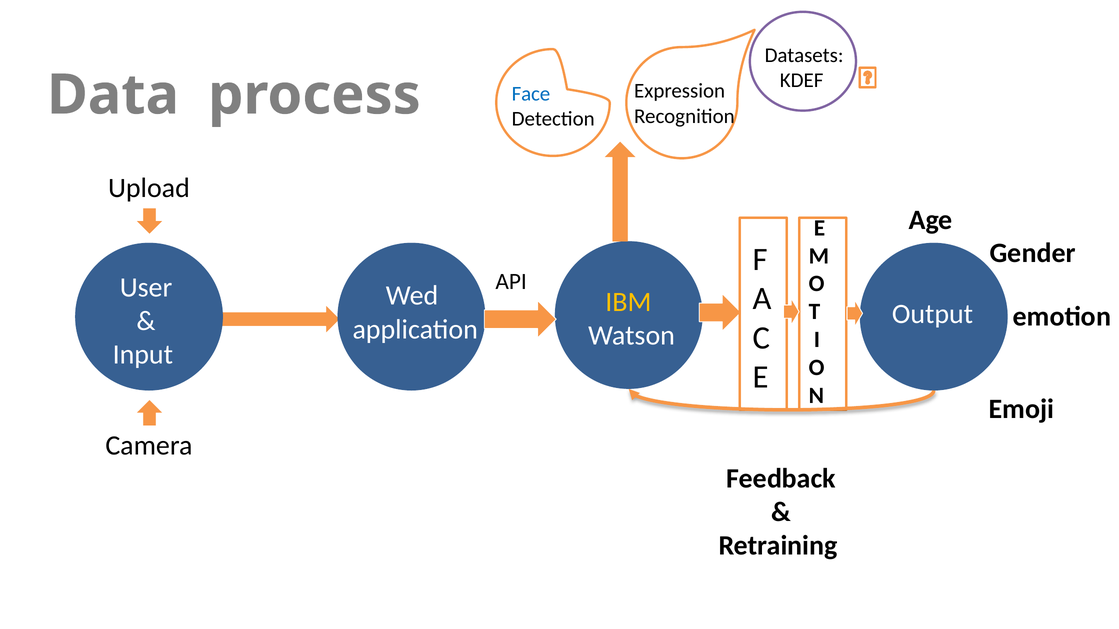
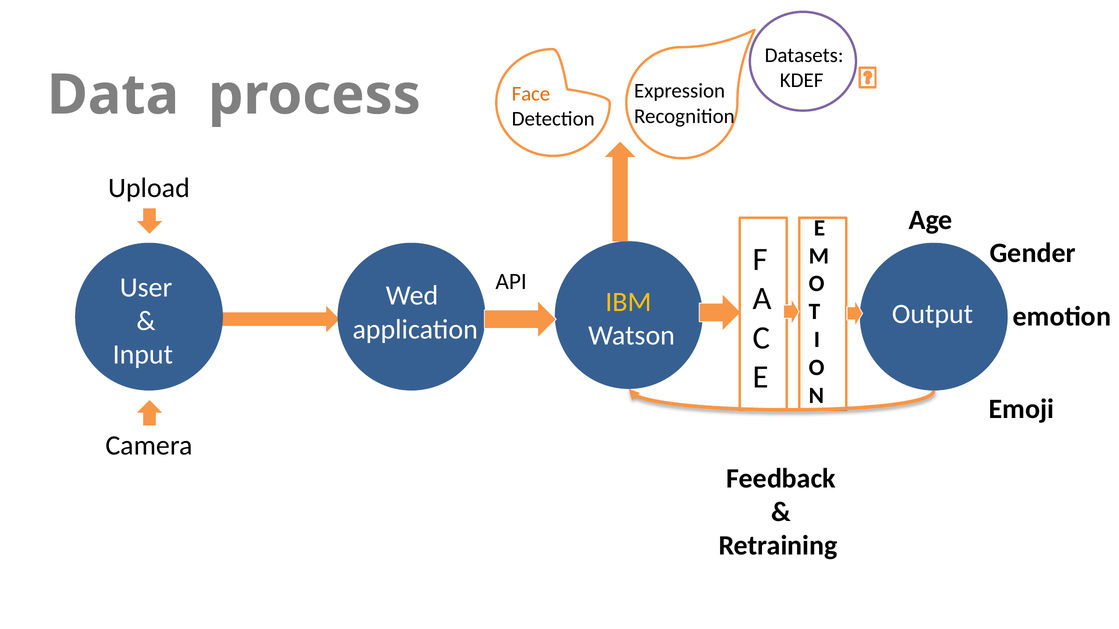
Face colour: blue -> orange (531, 94)
